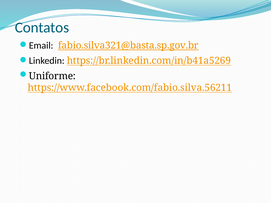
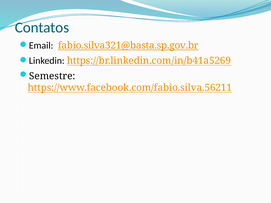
Uniforme: Uniforme -> Semestre (52, 76)
